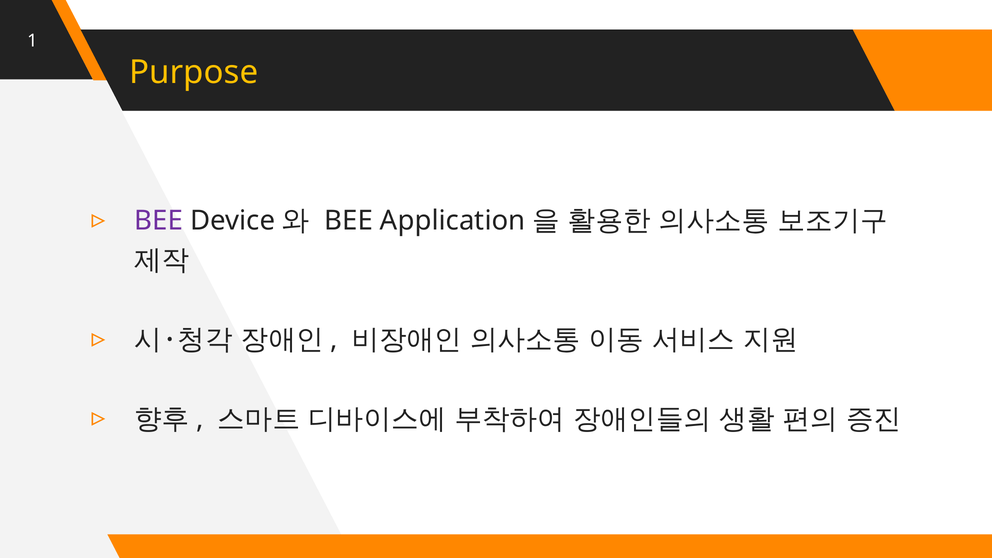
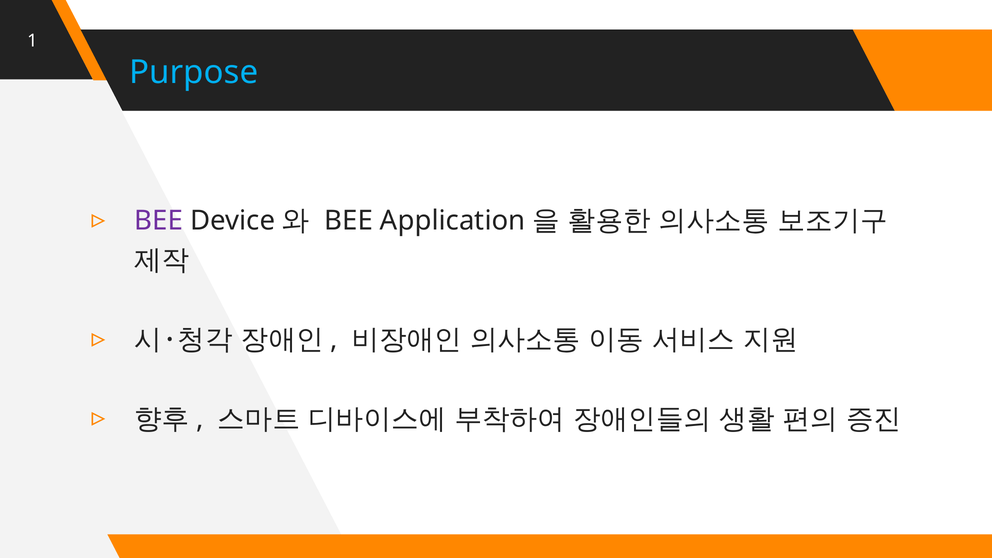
Purpose colour: yellow -> light blue (194, 73)
